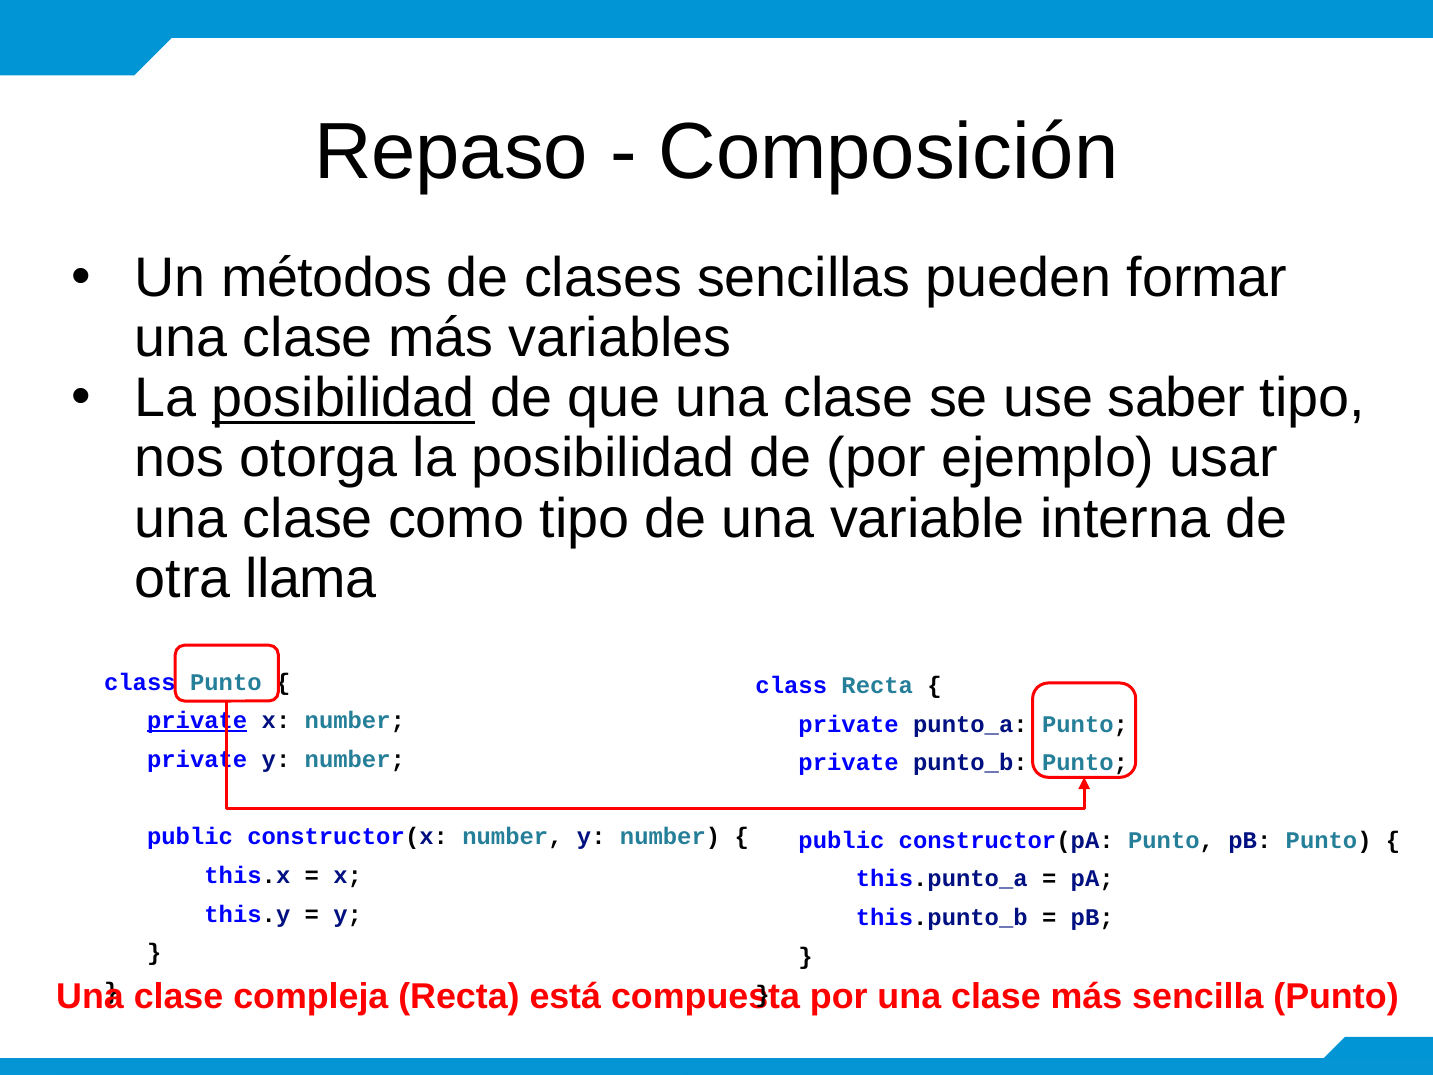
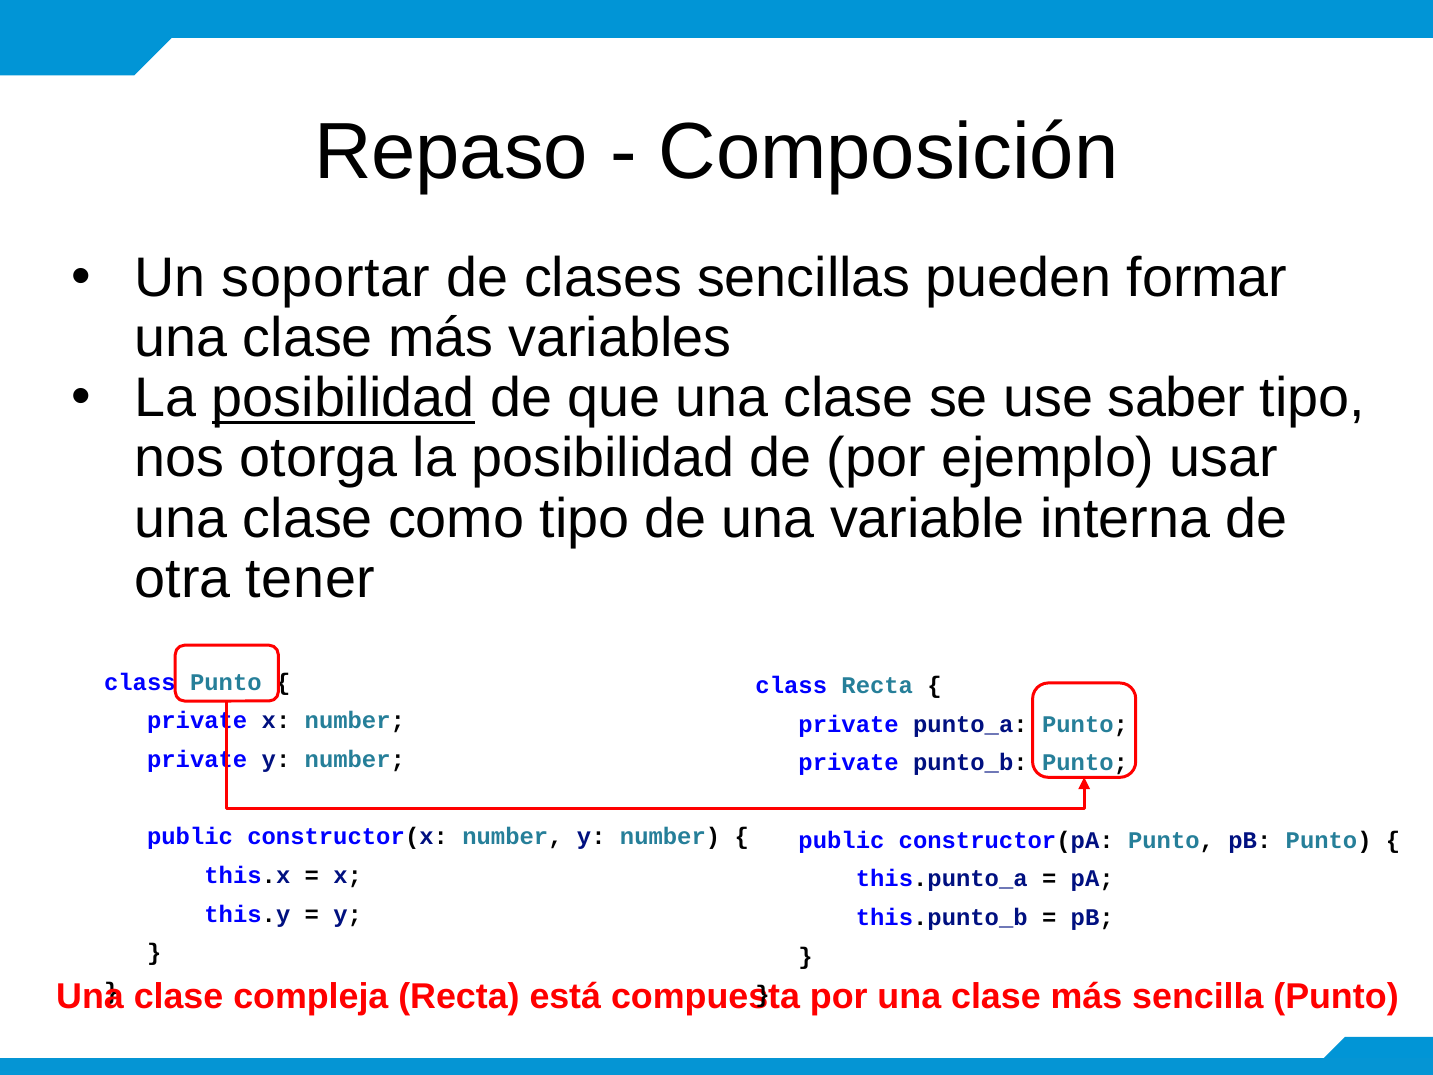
métodos: métodos -> soportar (326, 278)
llama: llama -> tener (311, 579)
private underline: present -> none (197, 721)
